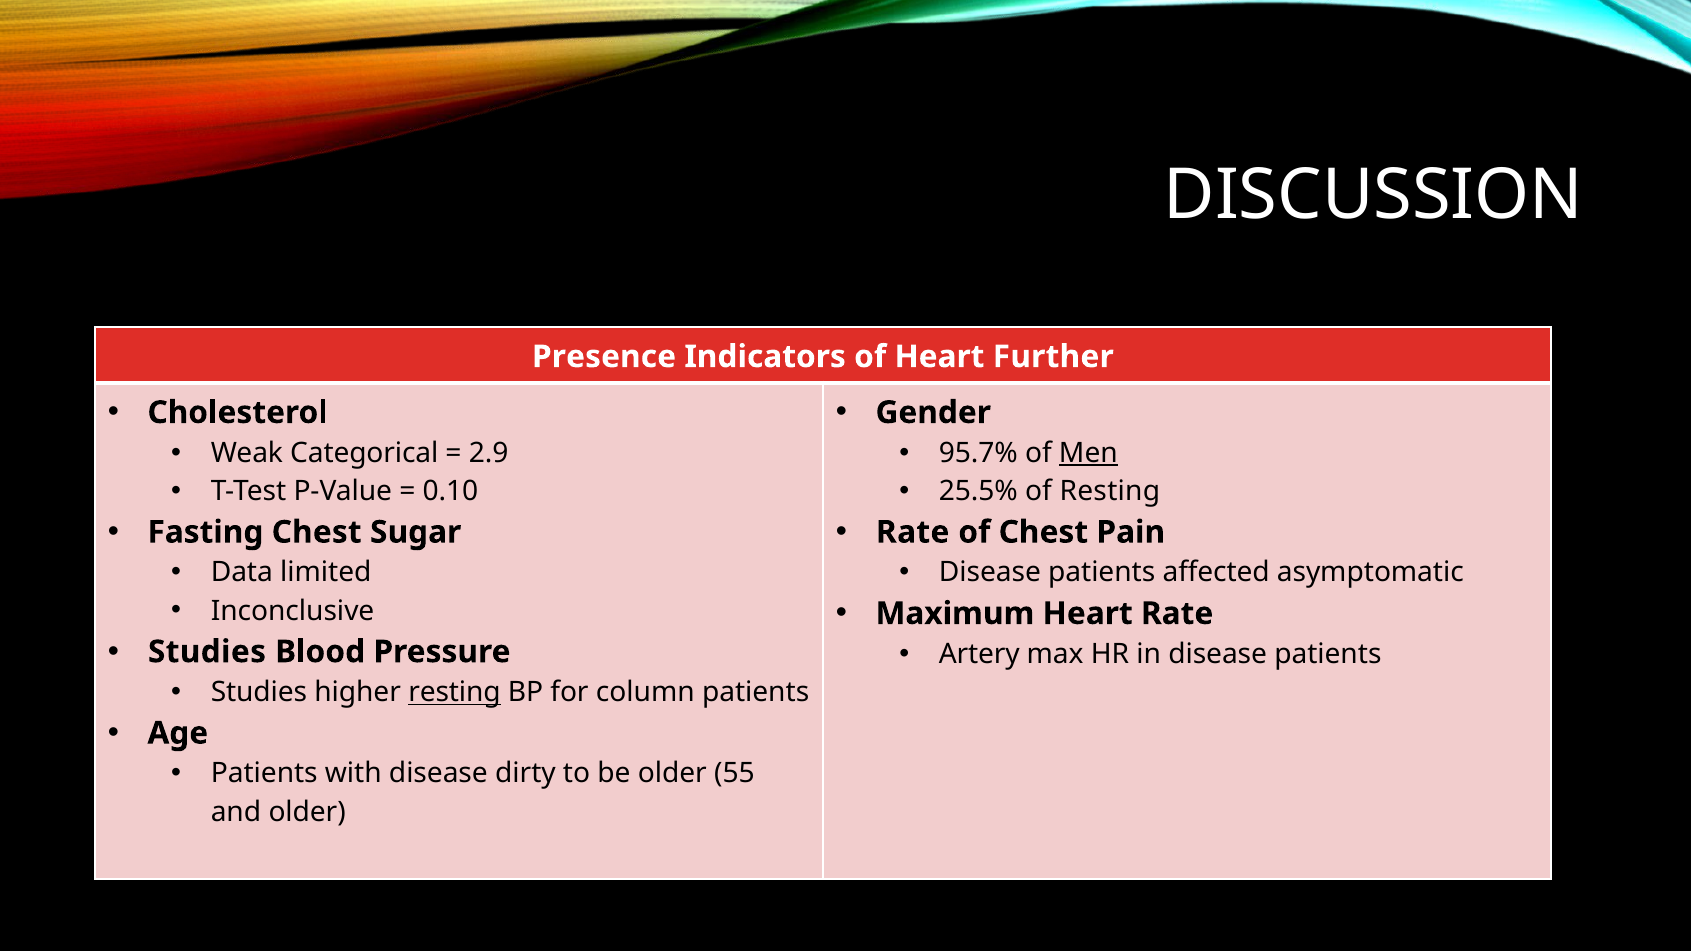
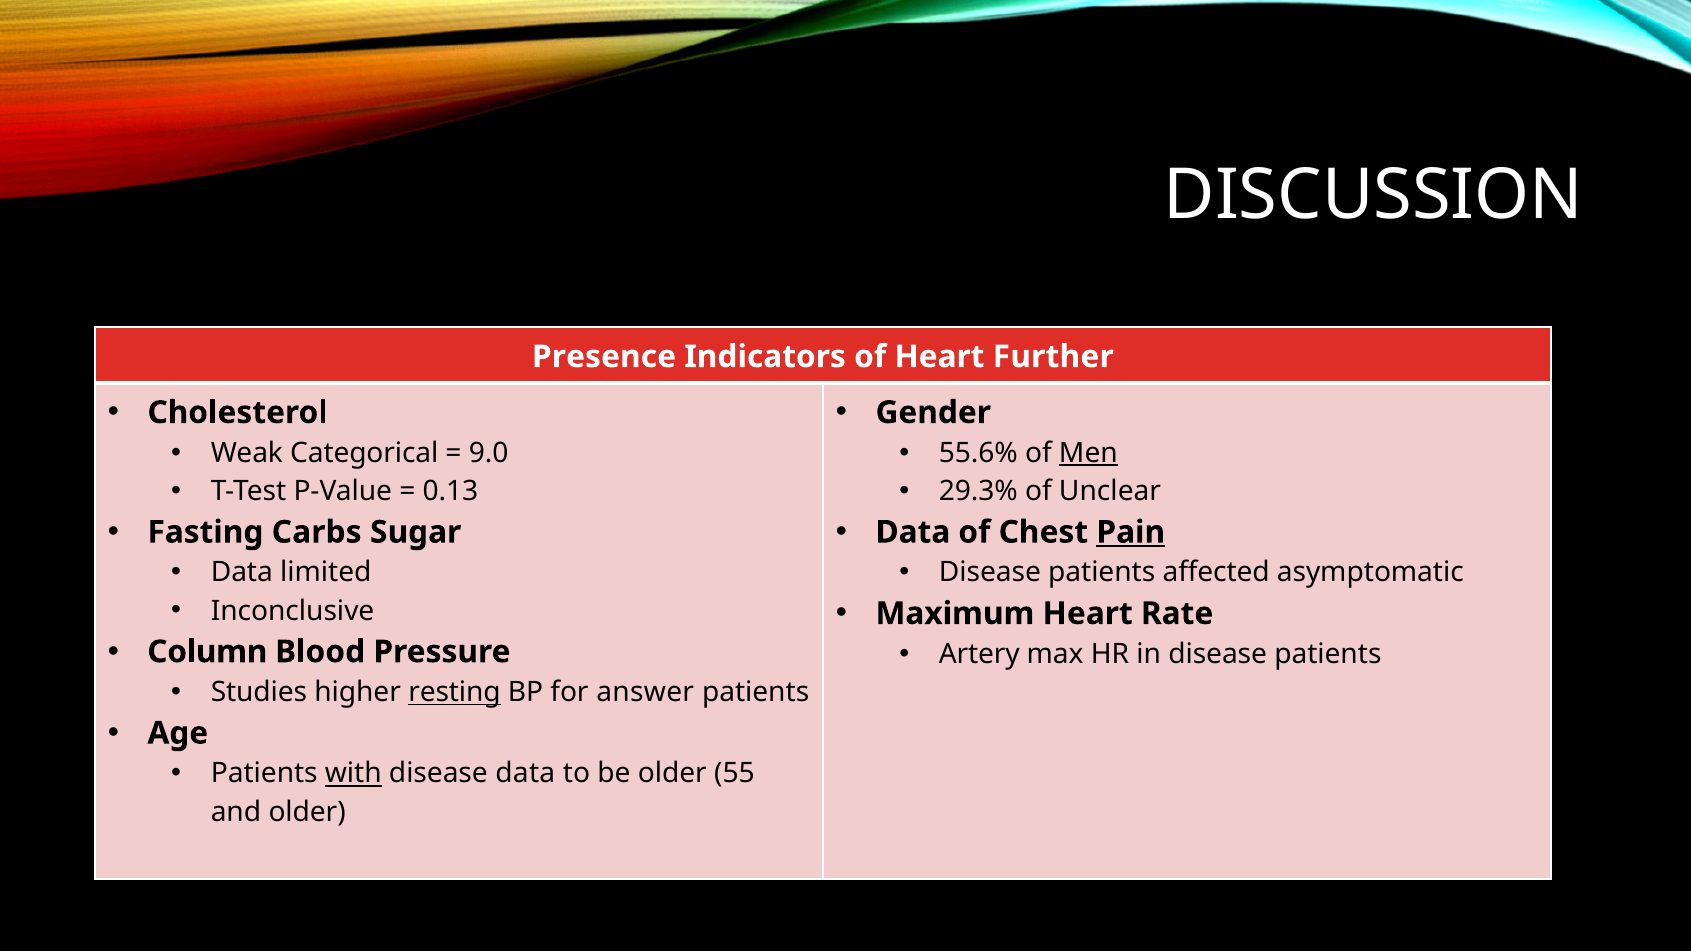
2.9: 2.9 -> 9.0 (489, 453)
95.7%: 95.7% -> 55.6% (978, 453)
0.10: 0.10 -> 0.13 (450, 491)
25.5%: 25.5% -> 29.3% (978, 491)
of Resting: Resting -> Unclear (1110, 491)
Fasting Chest: Chest -> Carbs (317, 532)
Rate: Rate -> Data (913, 532)
Pain underline: none -> present (1131, 532)
Studies: Studies -> Column (207, 652)
column: column -> answer (645, 692)
with underline: none -> present (353, 774)
disease dirty: dirty -> data (525, 774)
